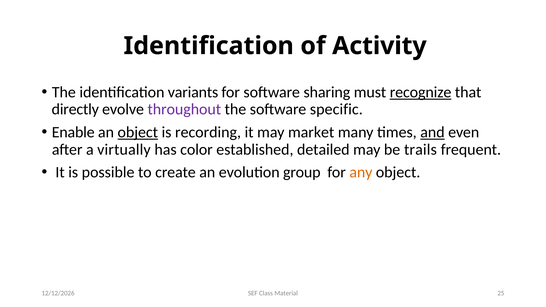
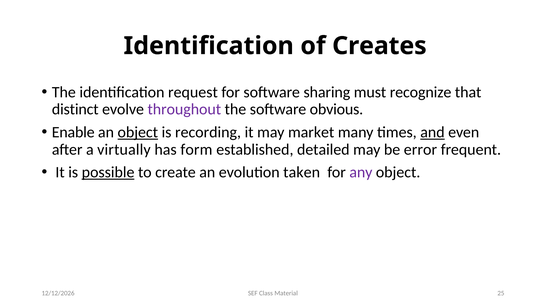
Activity: Activity -> Creates (379, 46)
variants: variants -> request (193, 92)
recognize underline: present -> none (421, 92)
directly: directly -> distinct (75, 109)
specific: specific -> obvious (336, 109)
color: color -> form (196, 149)
trails: trails -> error (420, 149)
possible underline: none -> present (108, 172)
group: group -> taken (302, 172)
any colour: orange -> purple (361, 172)
